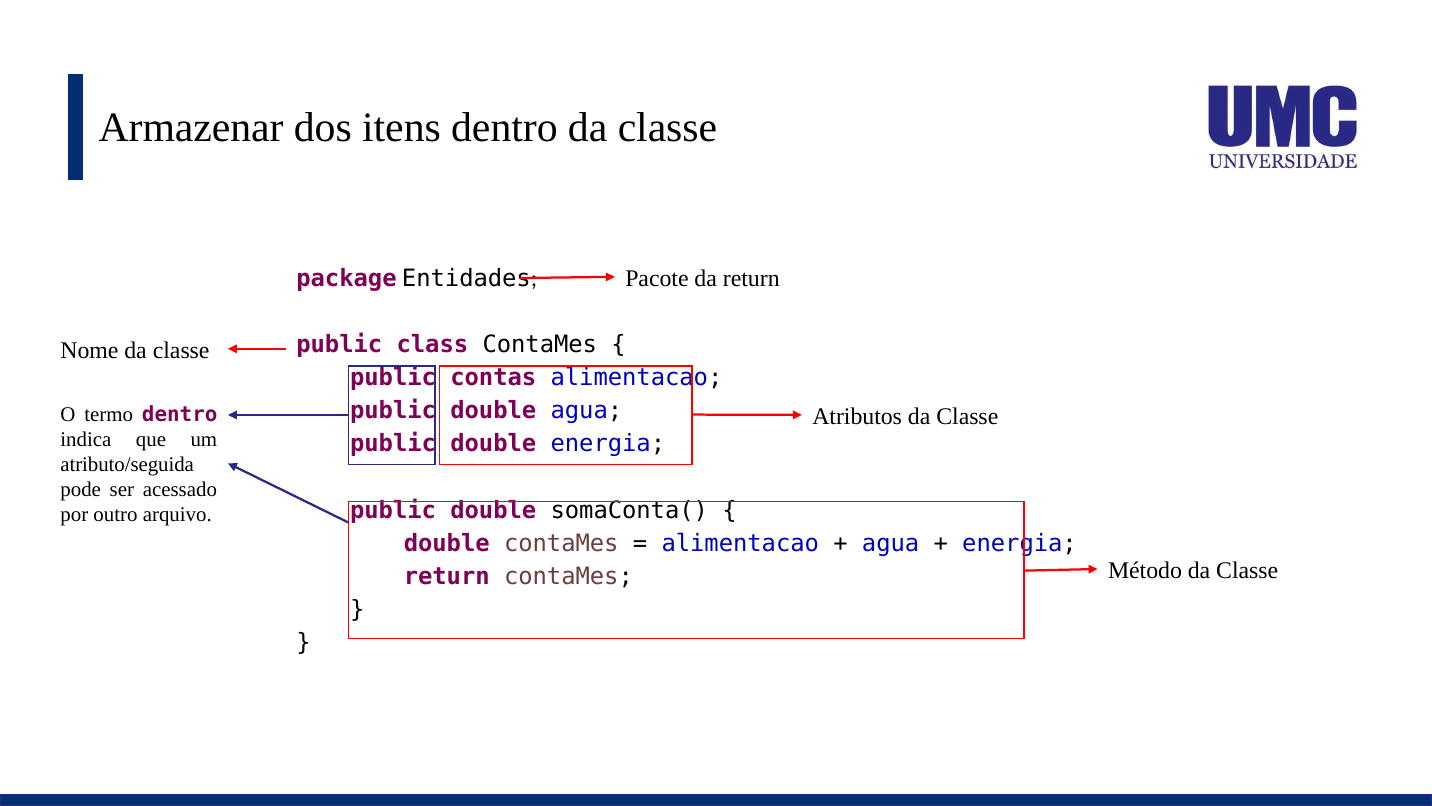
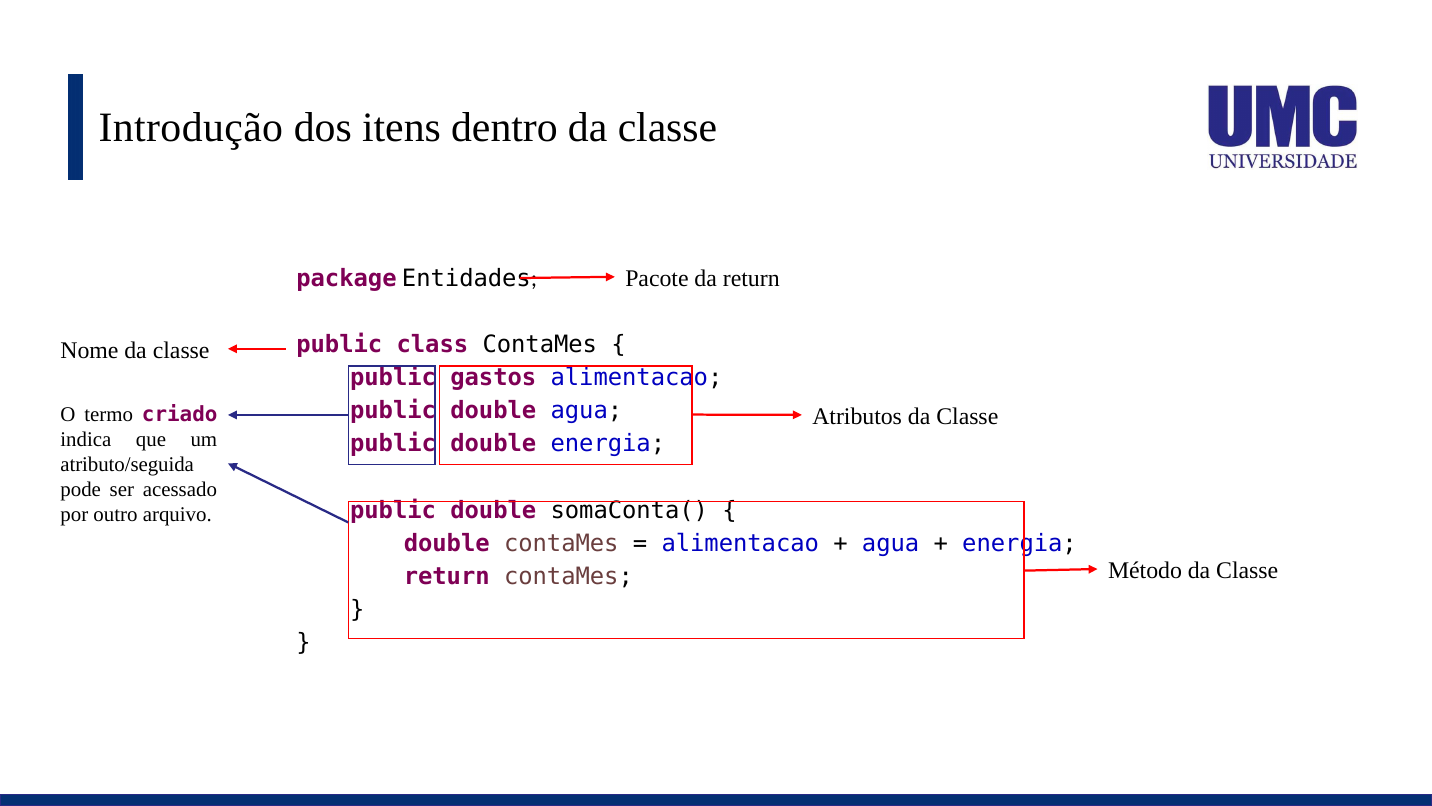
Armazenar: Armazenar -> Introdução (191, 128)
contas: contas -> gastos (493, 378)
termo dentro: dentro -> criado (180, 414)
